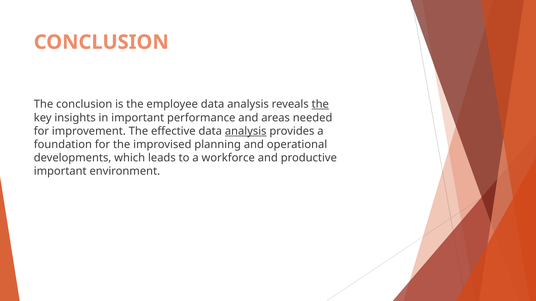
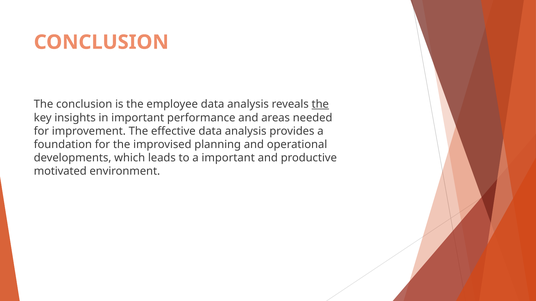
analysis underline: present -> none (246, 131)
a workforce: workforce -> important (228, 158)
important: important -> motivated (60, 172)
